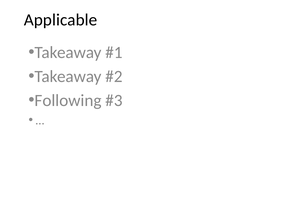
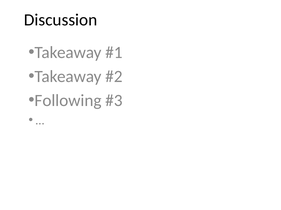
Applicable: Applicable -> Discussion (61, 20)
